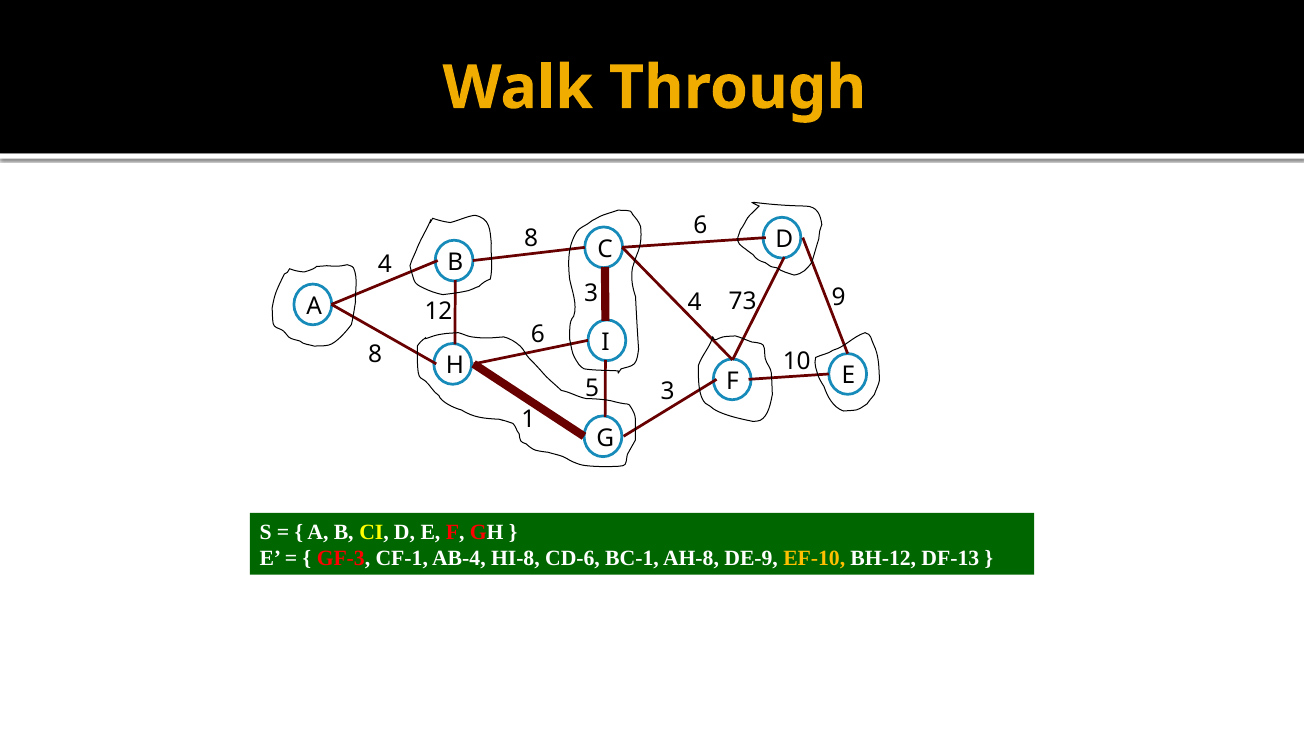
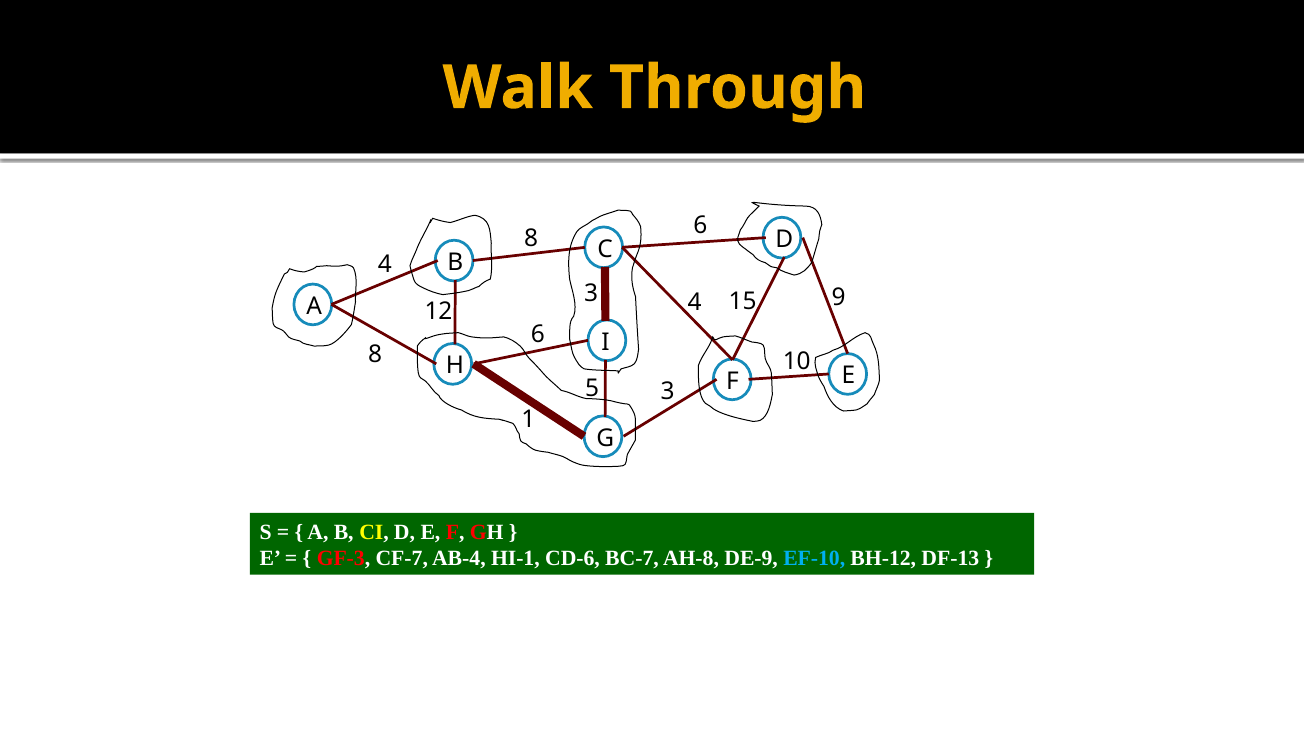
73: 73 -> 15 (743, 301)
CF-1: CF-1 -> CF-7 (402, 558)
HI-8: HI-8 -> HI-1 (515, 558)
BC-1: BC-1 -> BC-7 (632, 558)
EF-10 colour: yellow -> light blue (814, 558)
